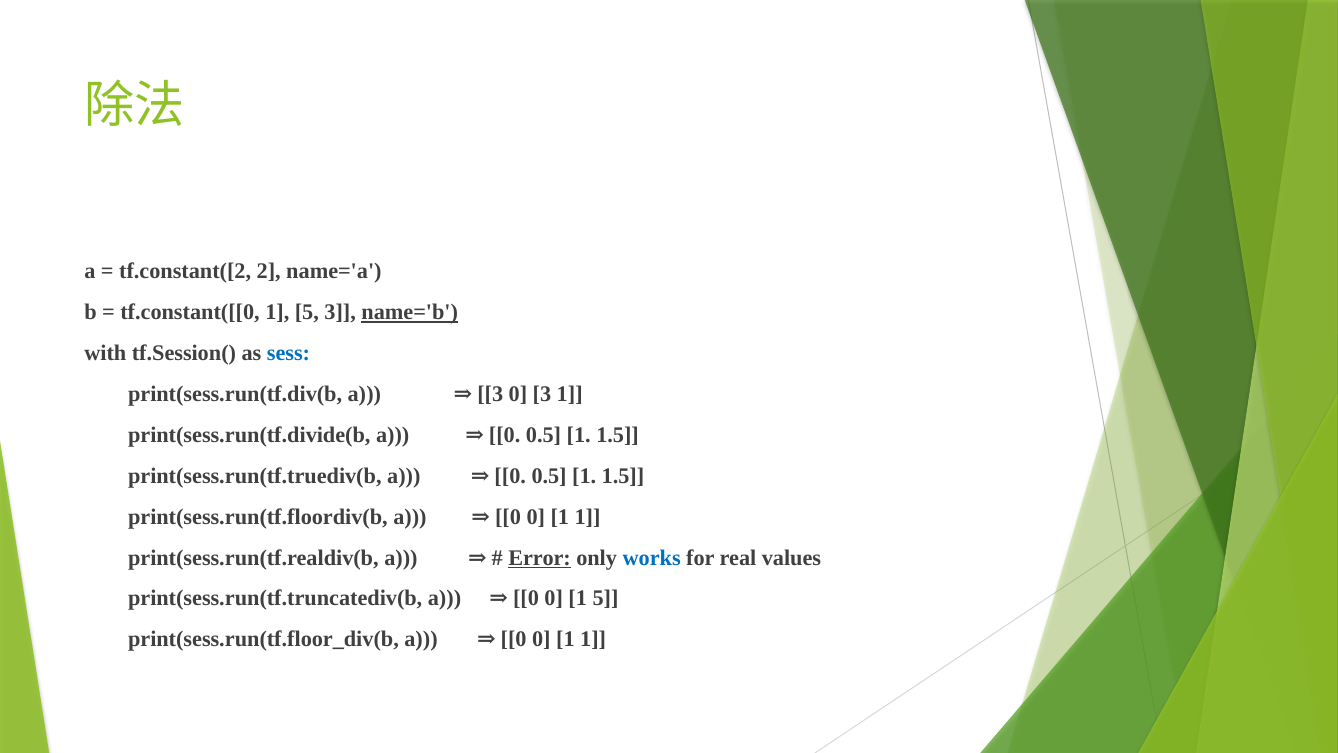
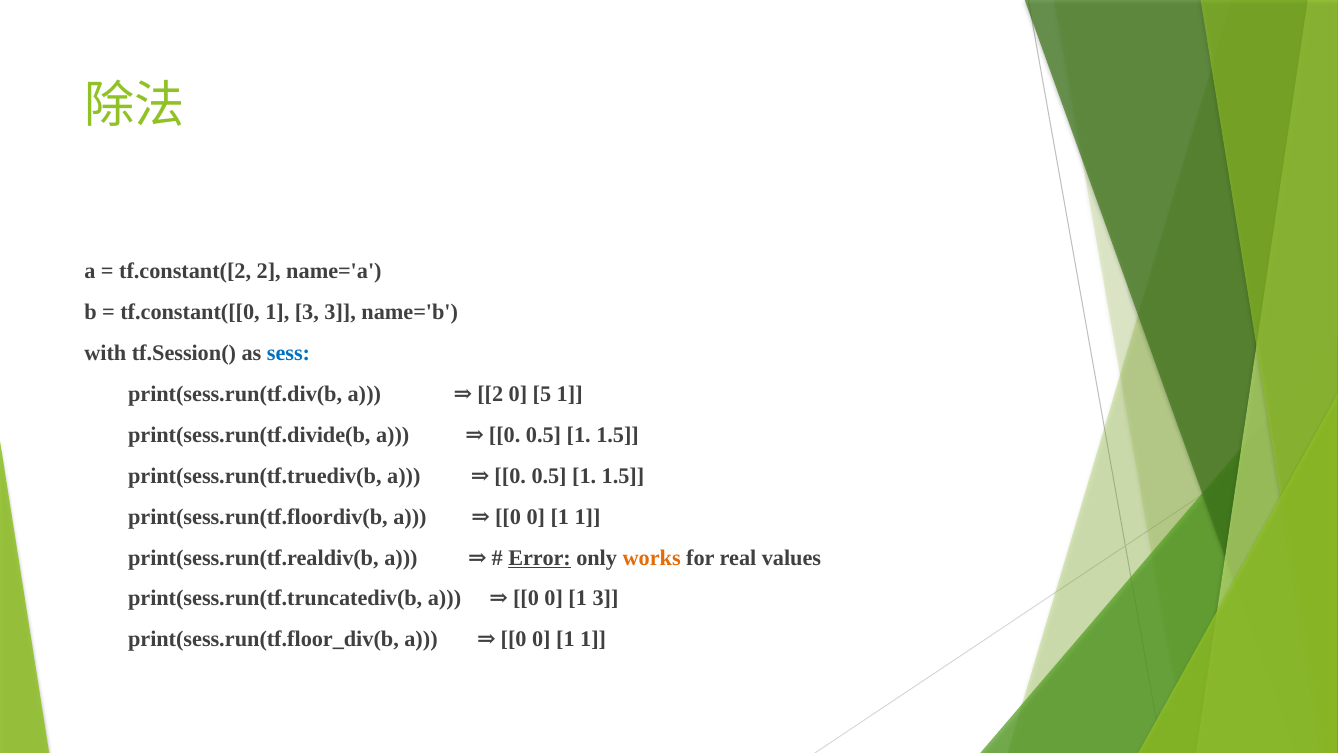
tf.constant([[0 1 5: 5 -> 3 (307, 312)
name='b underline: present -> none (410, 312)
a 3: 3 -> 2 (490, 394)
0 3: 3 -> 5 (542, 394)
works colour: blue -> orange (652, 557)
0 1 5: 5 -> 3 (606, 598)
